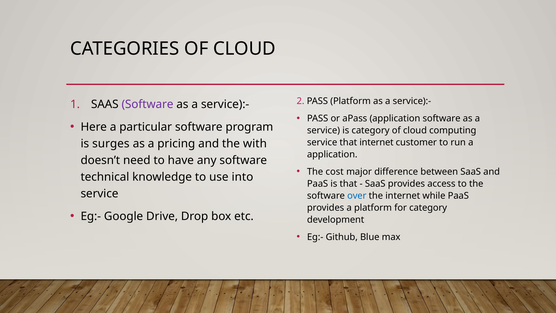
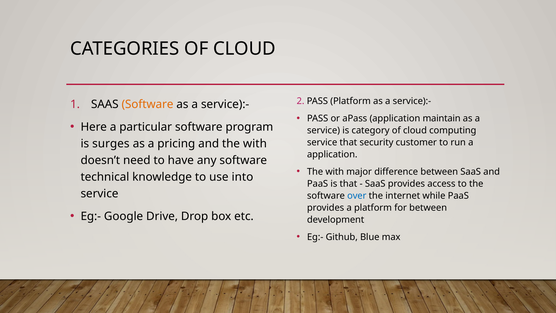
Software colour: purple -> orange (147, 104)
application software: software -> maintain (442, 118)
that internet: internet -> security (376, 142)
cost: cost -> with (335, 172)
for category: category -> between (428, 208)
